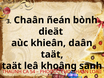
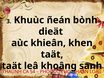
Chaân: Chaân -> Khuùc (29, 20)
daân: daân -> khen (80, 43)
